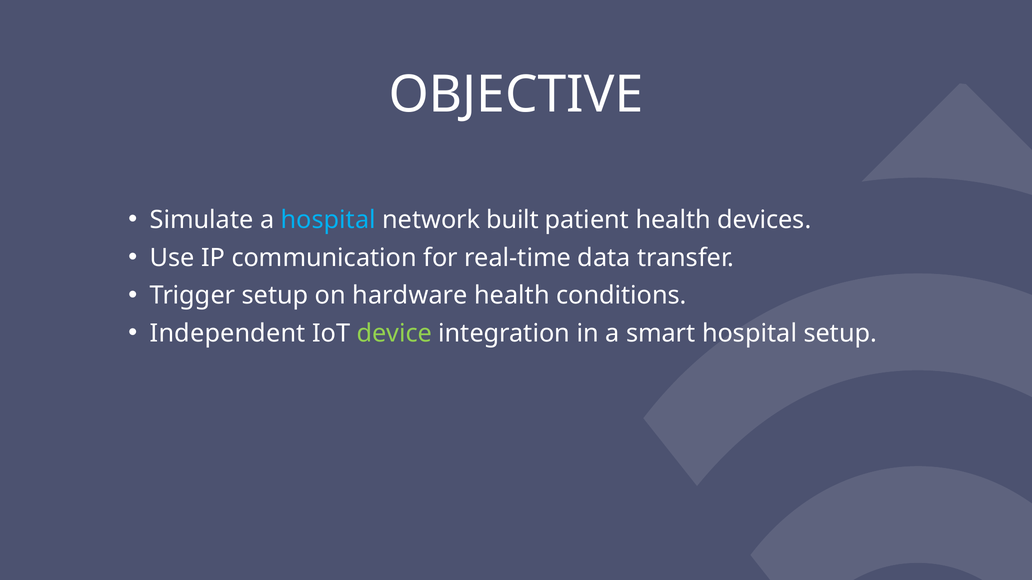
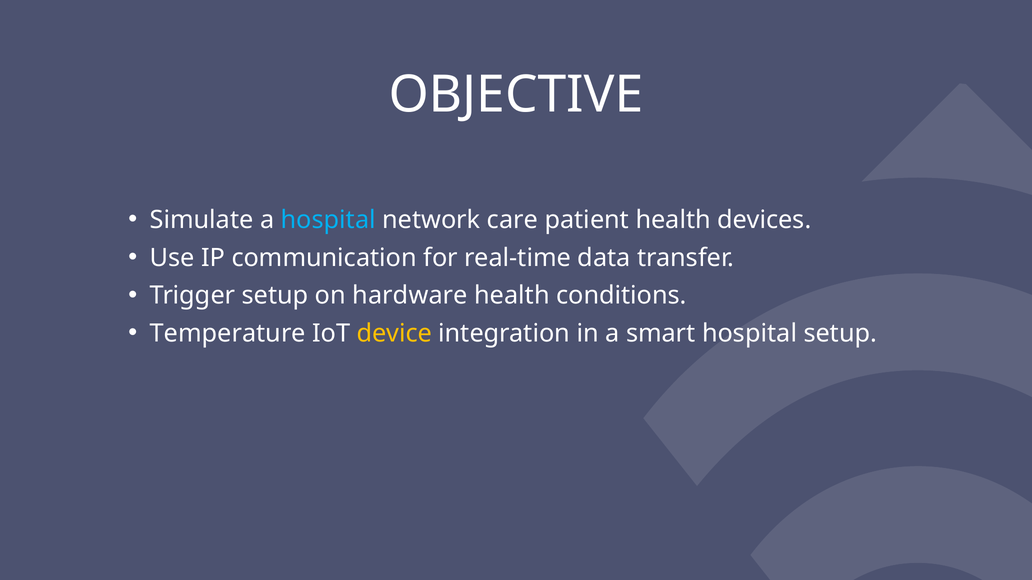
built: built -> care (512, 220)
Independent: Independent -> Temperature (228, 334)
device colour: light green -> yellow (394, 334)
